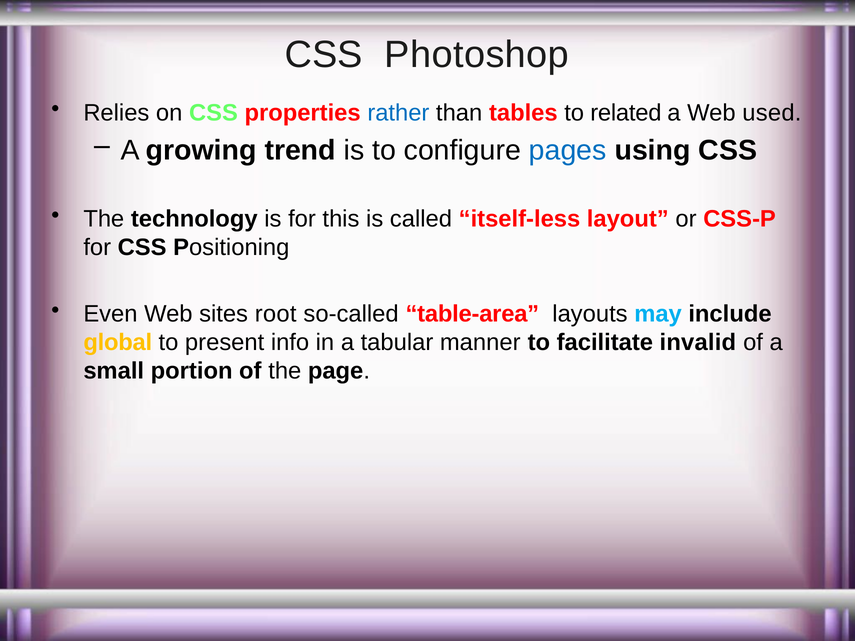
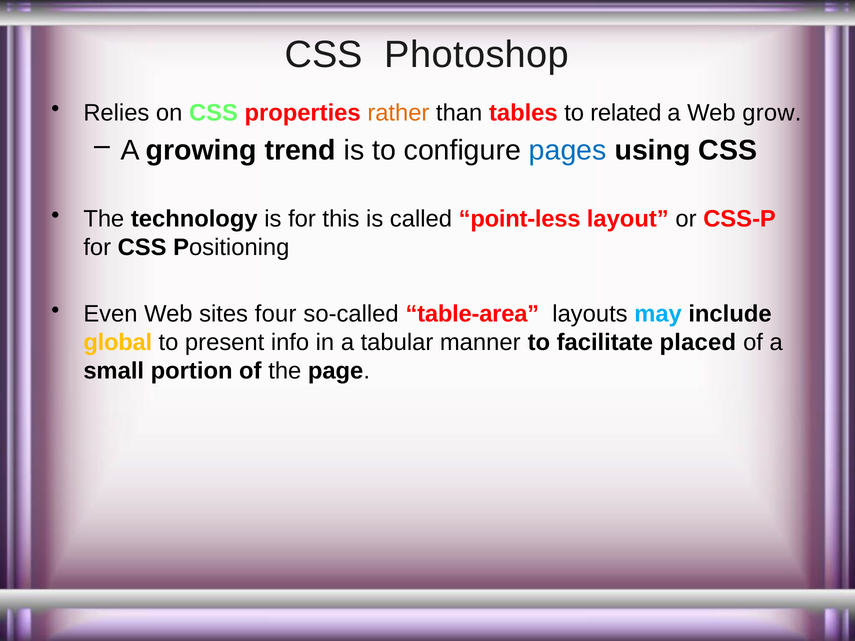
rather colour: blue -> orange (398, 113)
used: used -> grow (772, 113)
itself-less: itself-less -> point-less (520, 219)
root: root -> four (276, 314)
invalid: invalid -> placed (698, 343)
